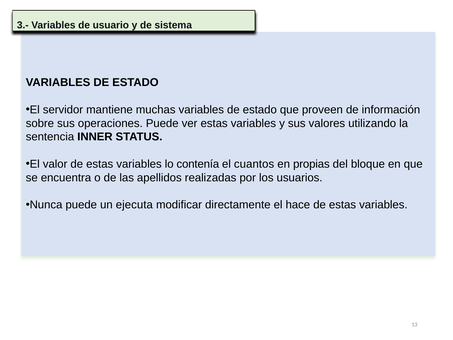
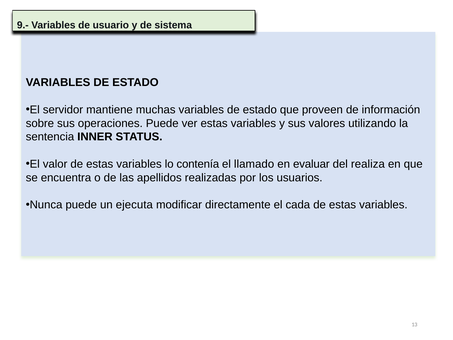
3.-: 3.- -> 9.- (23, 25)
cuantos: cuantos -> llamado (254, 164)
propias: propias -> evaluar (311, 164)
bloque: bloque -> realiza (368, 164)
hace: hace -> cada (298, 205)
